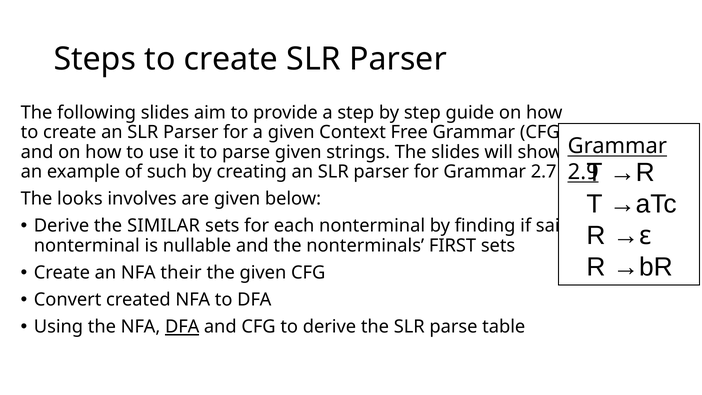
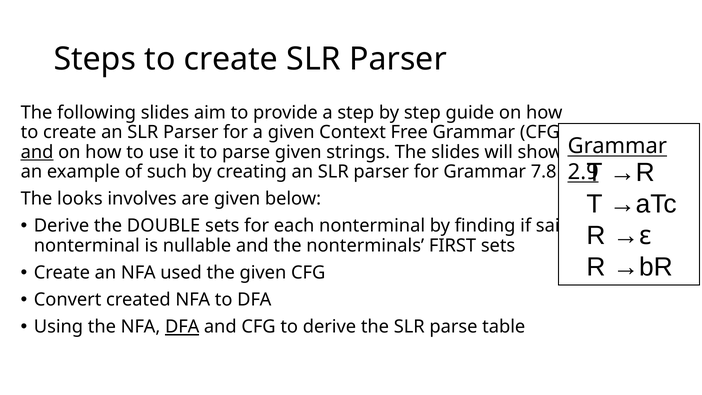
and underline: none -> present (37, 152)
2.7: 2.7 -> 7.8 (544, 172)
SIMILAR: SIMILAR -> DOUBLE (164, 226)
their: their -> used (181, 273)
